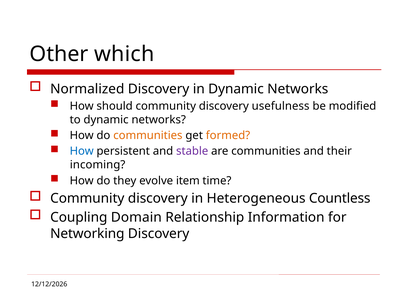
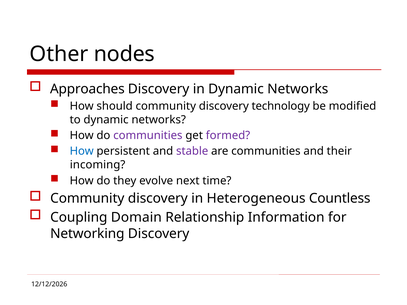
which: which -> nodes (124, 54)
Normalized: Normalized -> Approaches (87, 89)
usefulness: usefulness -> technology (281, 106)
communities colour: orange -> purple (148, 136)
formed colour: orange -> purple (228, 136)
item: item -> next (188, 181)
